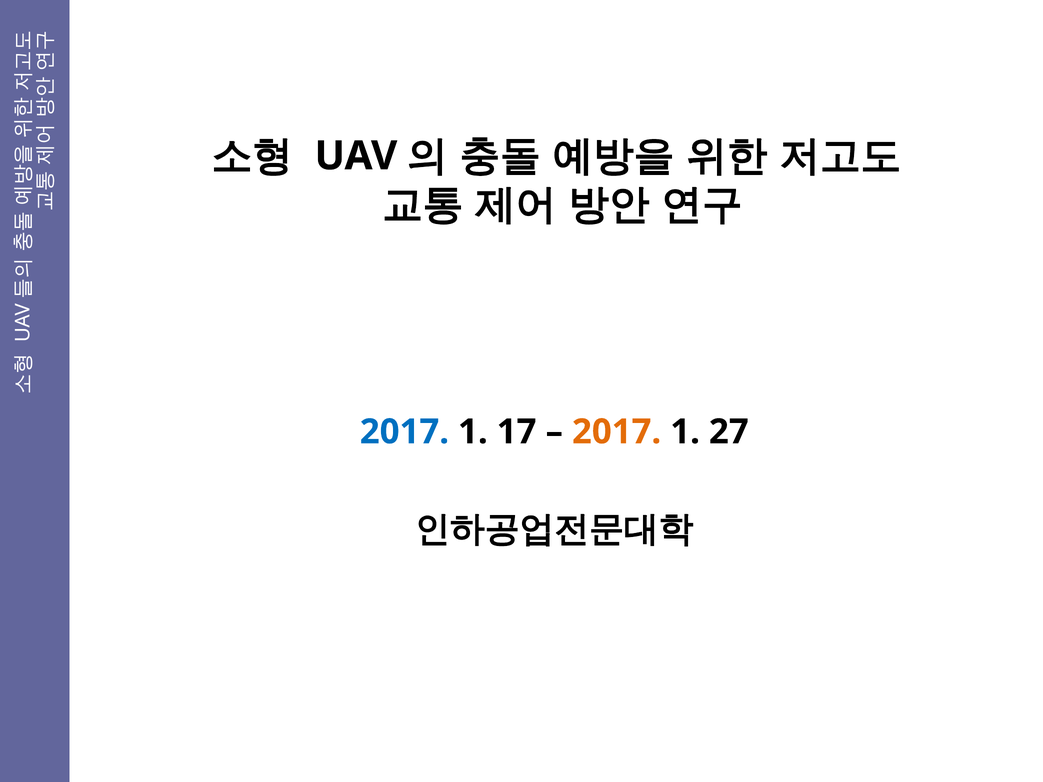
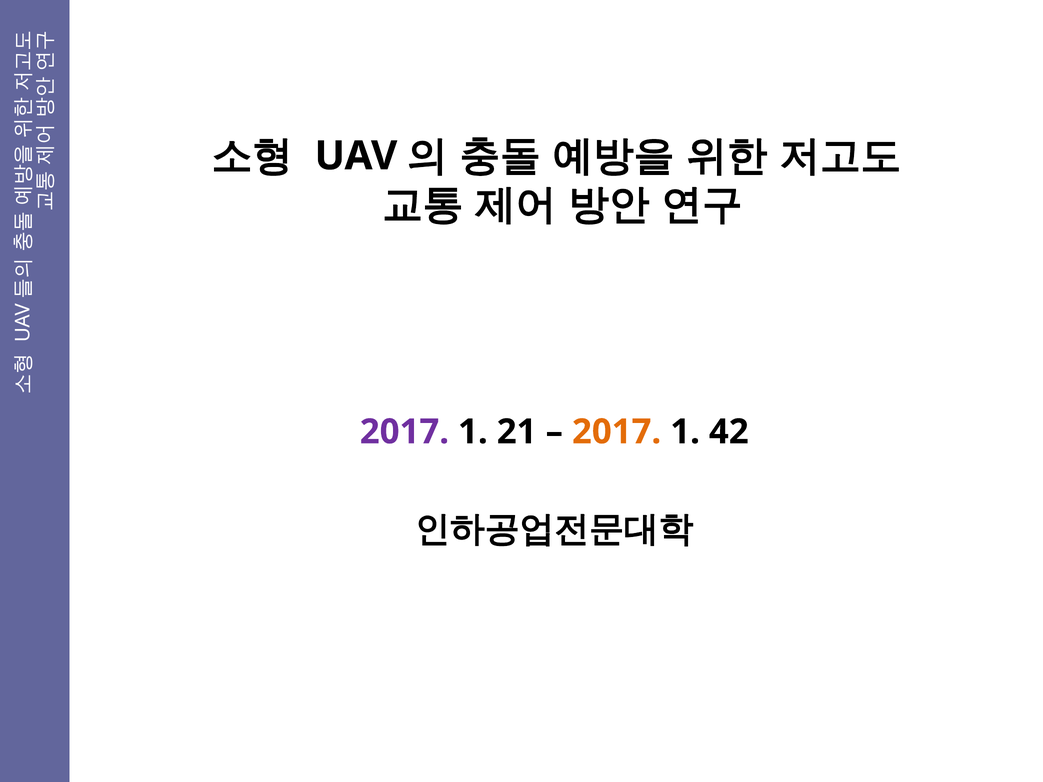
2017 colour: blue -> purple (404, 432)
17: 17 -> 21 (517, 432)
27: 27 -> 42 (729, 432)
